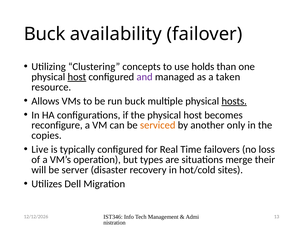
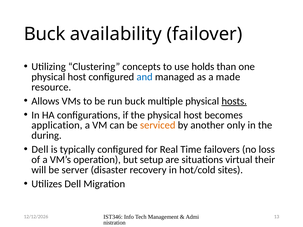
host underline: present -> none (77, 77)
and colour: purple -> blue (145, 77)
taken: taken -> made (228, 77)
reconfigure: reconfigure -> application (57, 125)
copies: copies -> during (47, 136)
Live: Live -> Dell (40, 150)
types: types -> setup (152, 160)
merge: merge -> virtual (239, 160)
